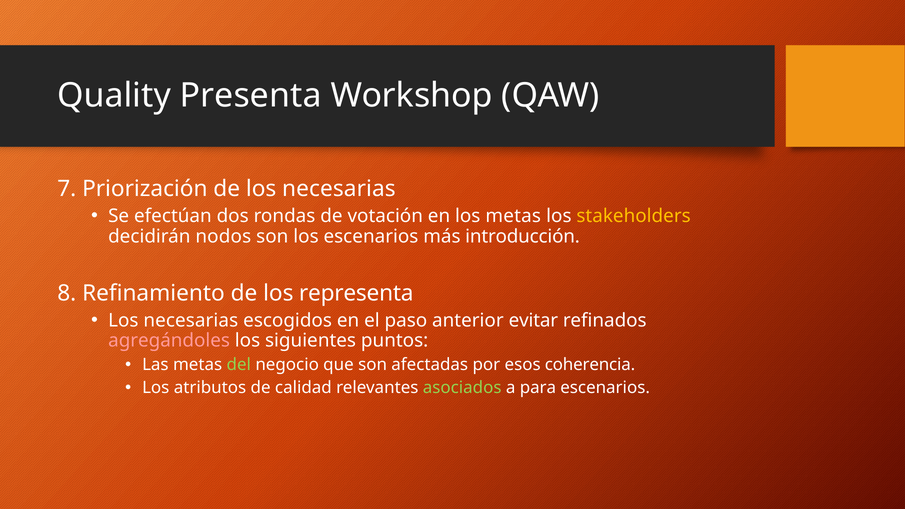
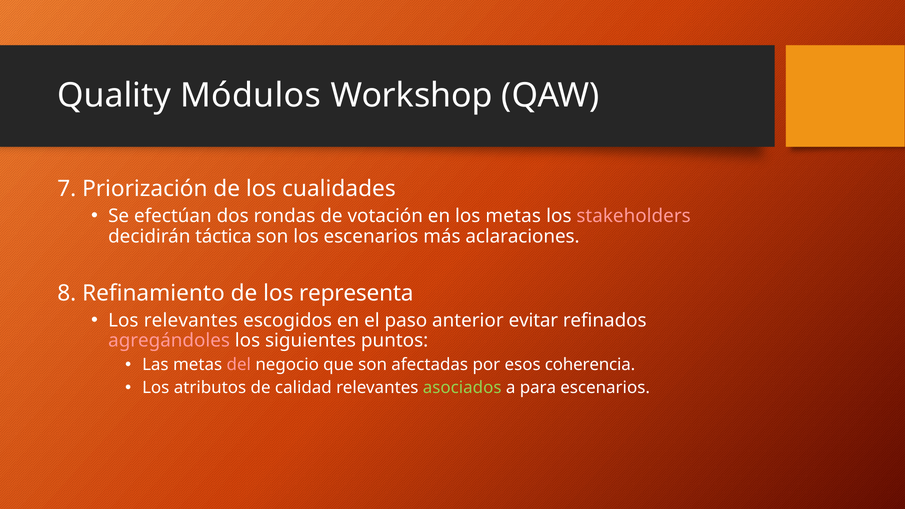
Presenta: Presenta -> Módulos (251, 96)
de los necesarias: necesarias -> cualidades (339, 189)
stakeholders colour: yellow -> pink (634, 216)
nodos: nodos -> táctica (223, 236)
introducción: introducción -> aclaraciones (523, 236)
necesarias: necesarias -> relevantes (191, 320)
del colour: light green -> pink (239, 365)
